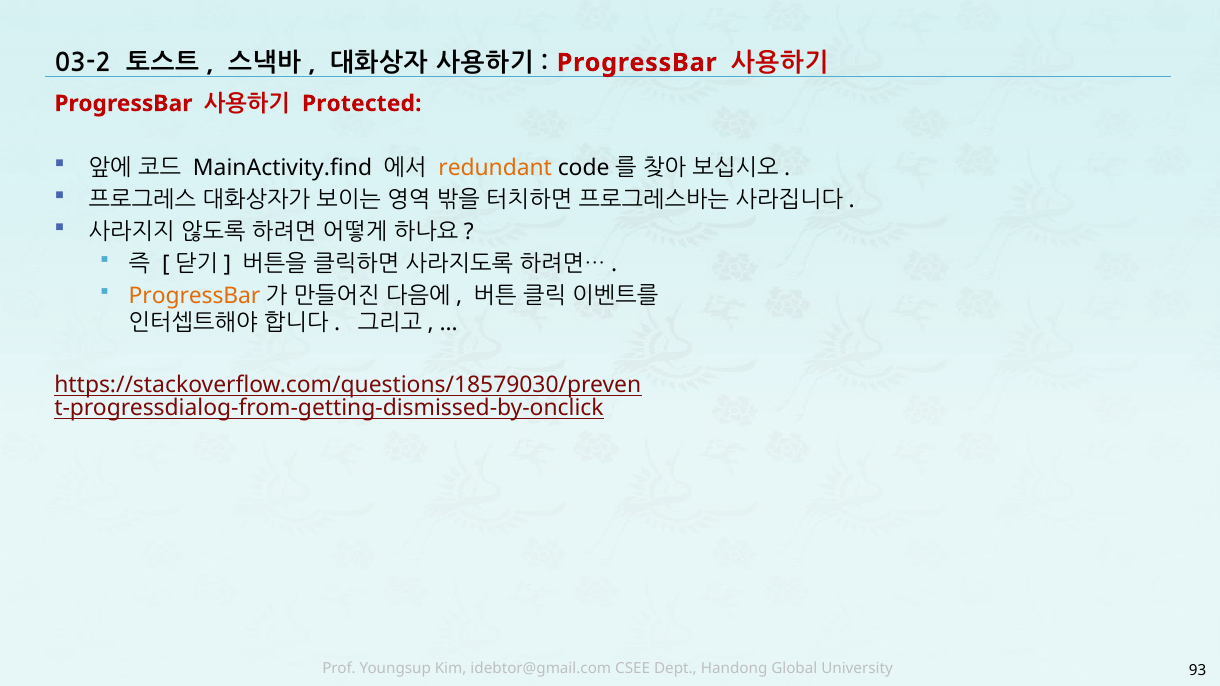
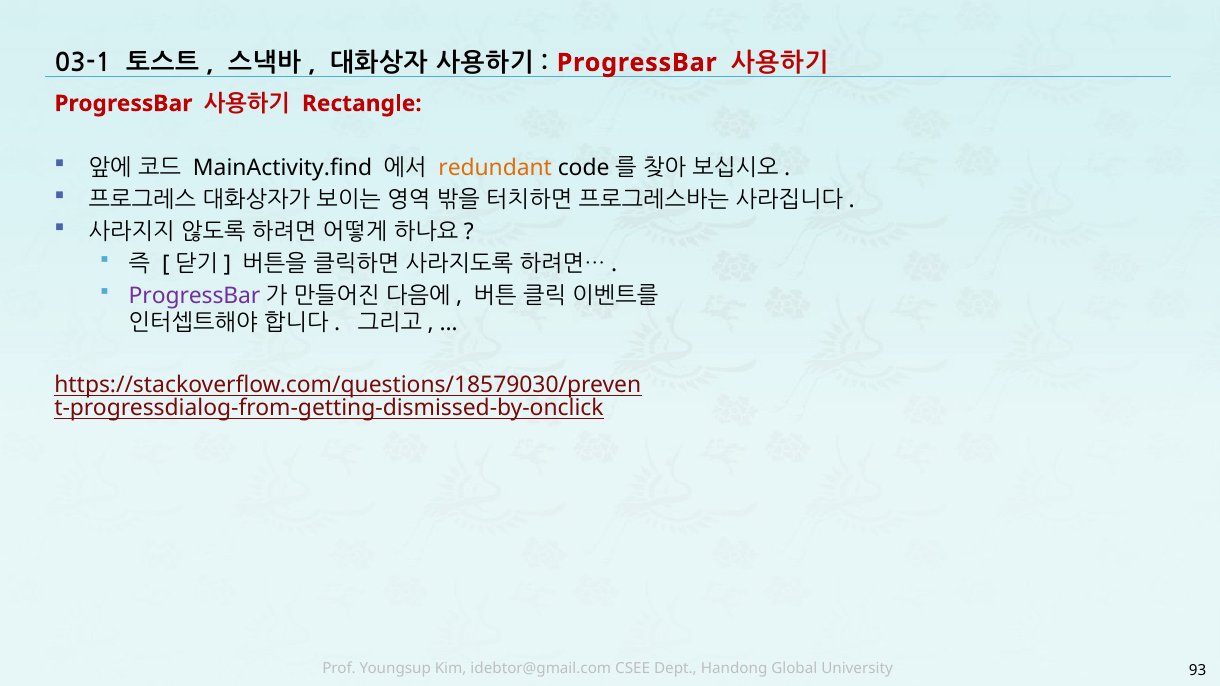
03-2: 03-2 -> 03-1 (83, 63)
Protected: Protected -> Rectangle (362, 104)
ProgressBar colour: orange -> purple (195, 296)
